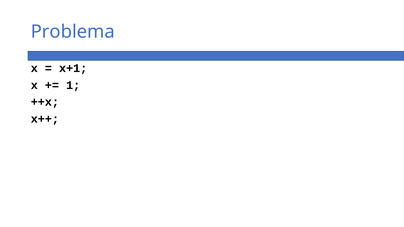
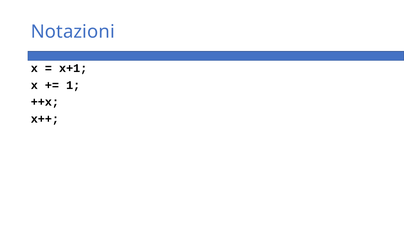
Problema: Problema -> Notazioni (73, 32)
